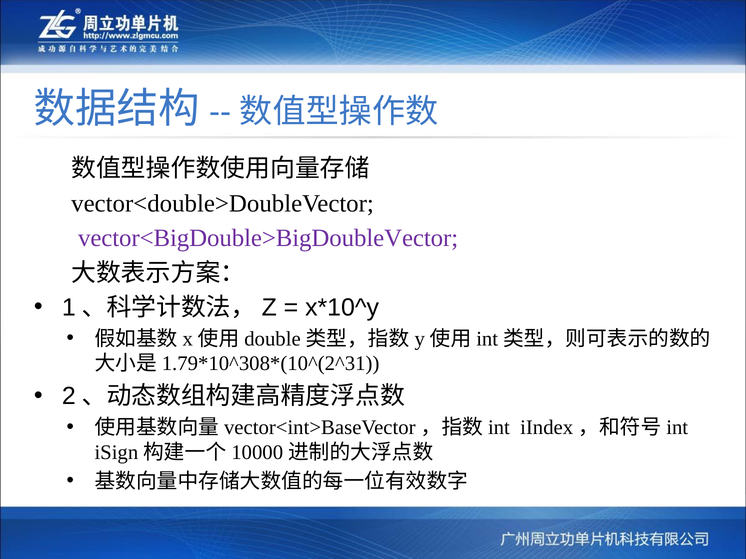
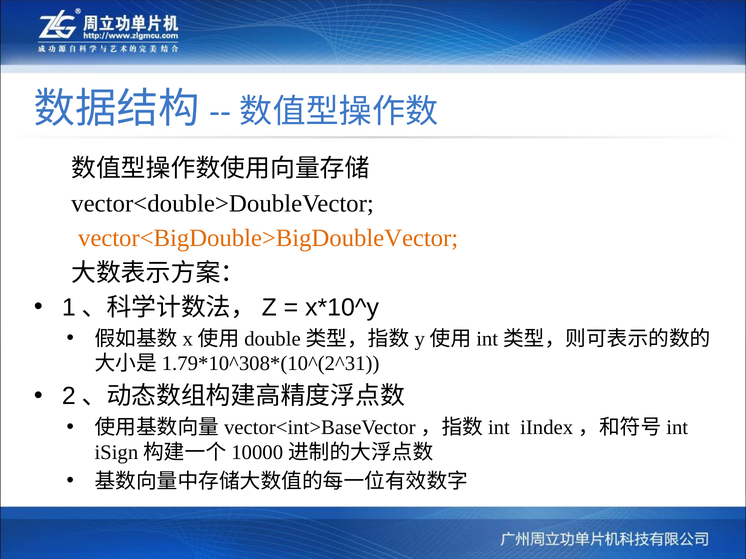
vector<BigDouble>BigDoubleVector colour: purple -> orange (268, 238)
